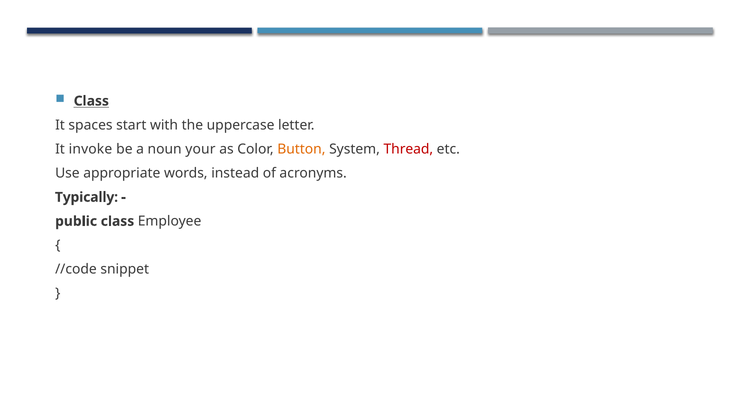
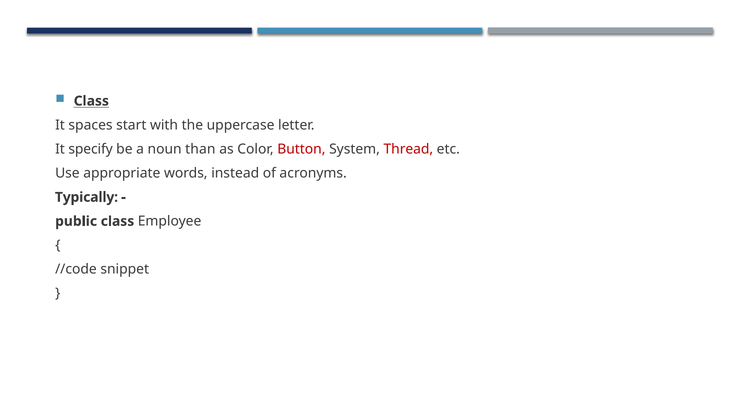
invoke: invoke -> specify (91, 149)
your: your -> than (200, 149)
Button colour: orange -> red (301, 149)
